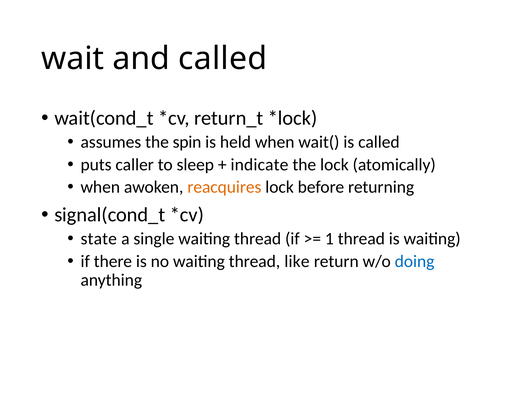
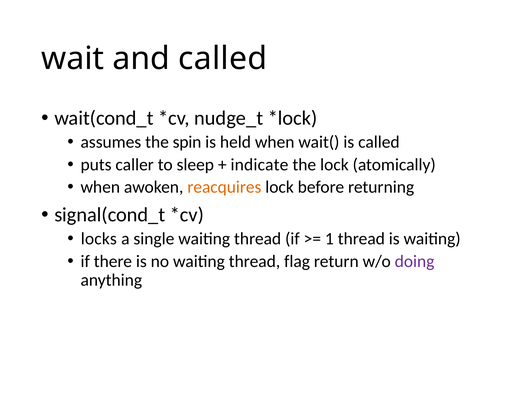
return_t: return_t -> nudge_t (229, 118)
state: state -> locks (99, 239)
like: like -> flag (297, 261)
doing colour: blue -> purple (415, 261)
